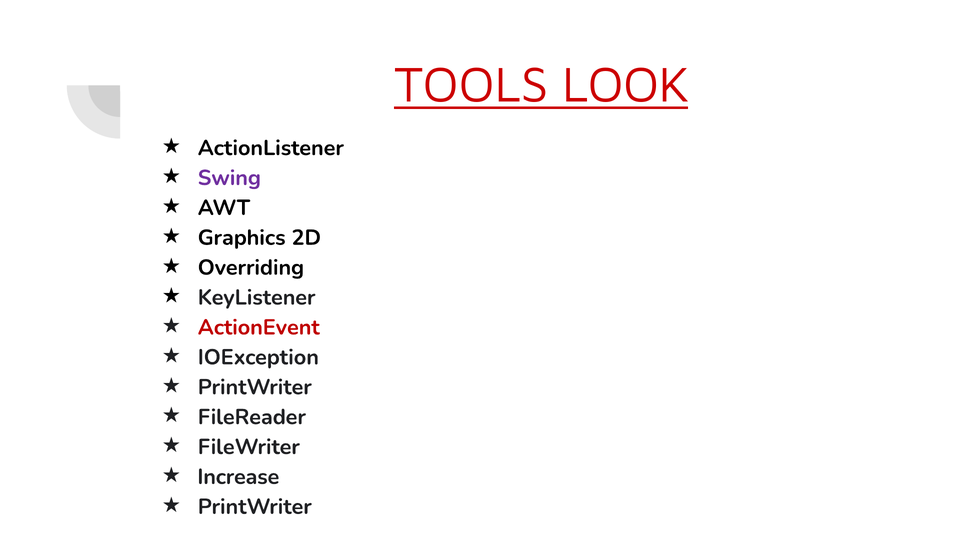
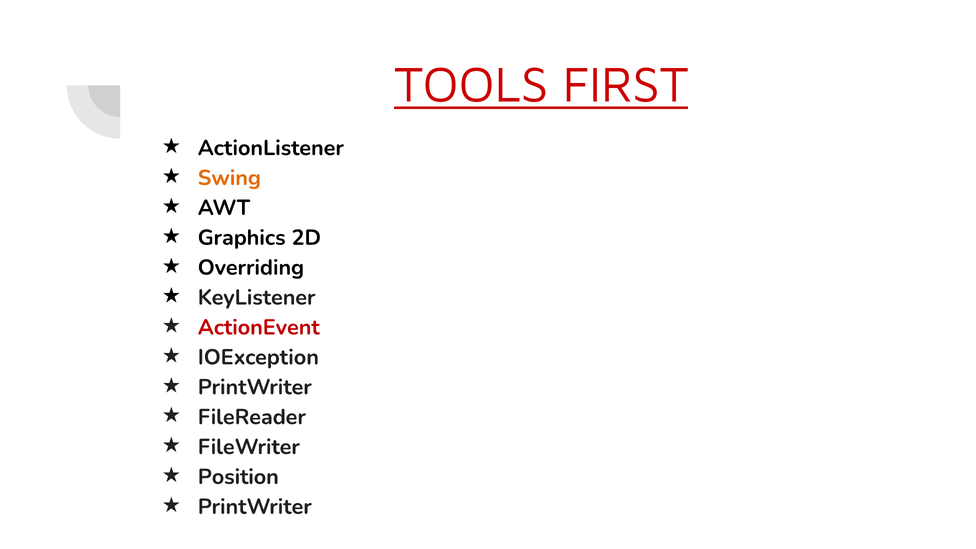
LOOK: LOOK -> FIRST (626, 85)
Swing colour: purple -> orange (229, 178)
Increase: Increase -> Position (238, 477)
